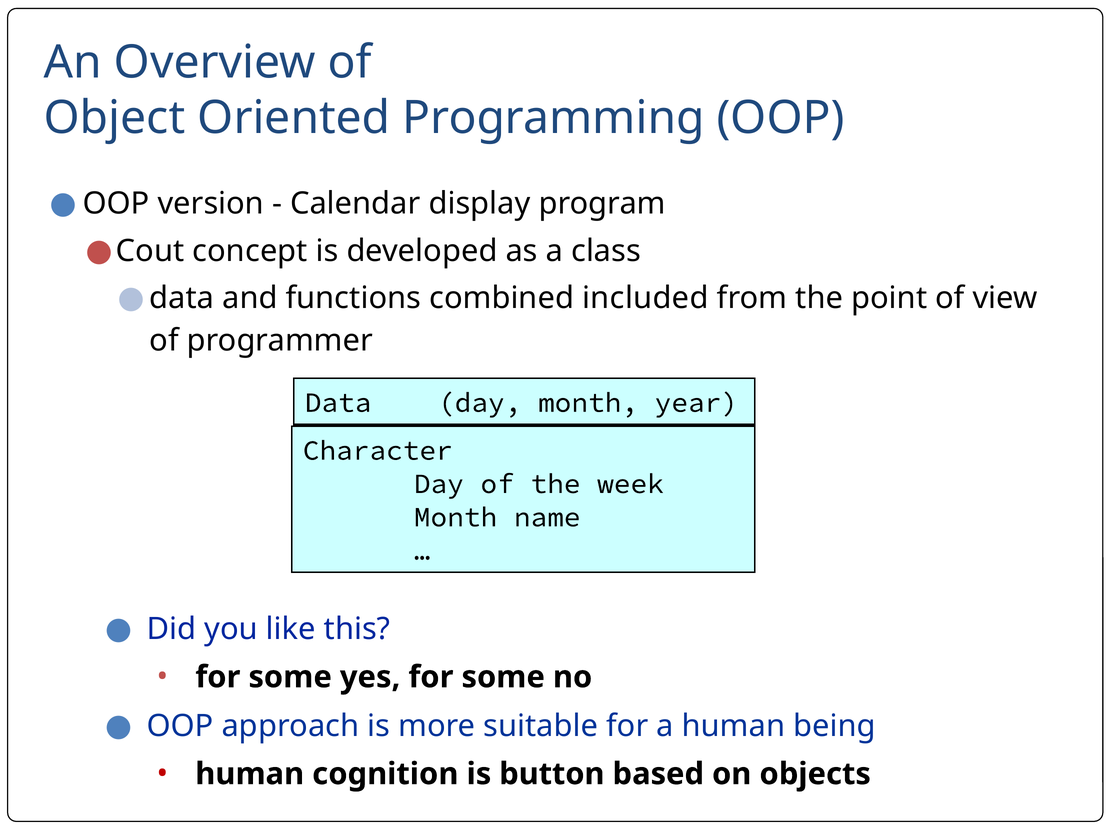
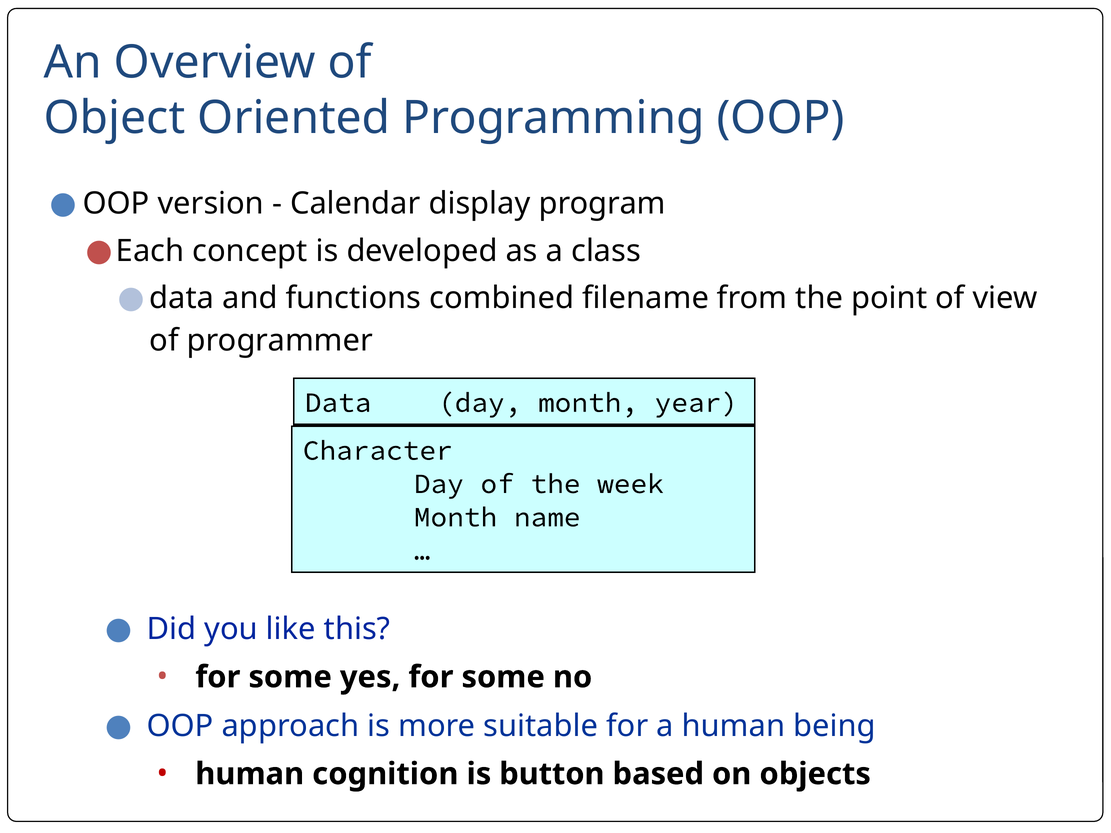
Cout: Cout -> Each (150, 251)
included: included -> filename (646, 298)
